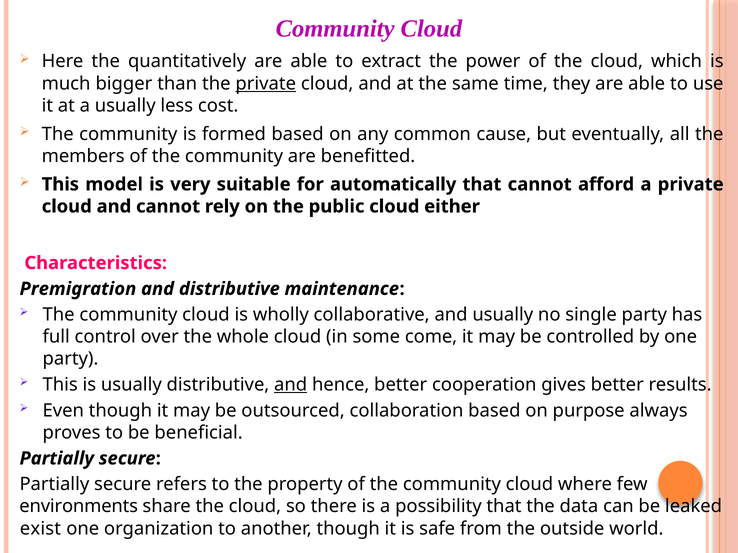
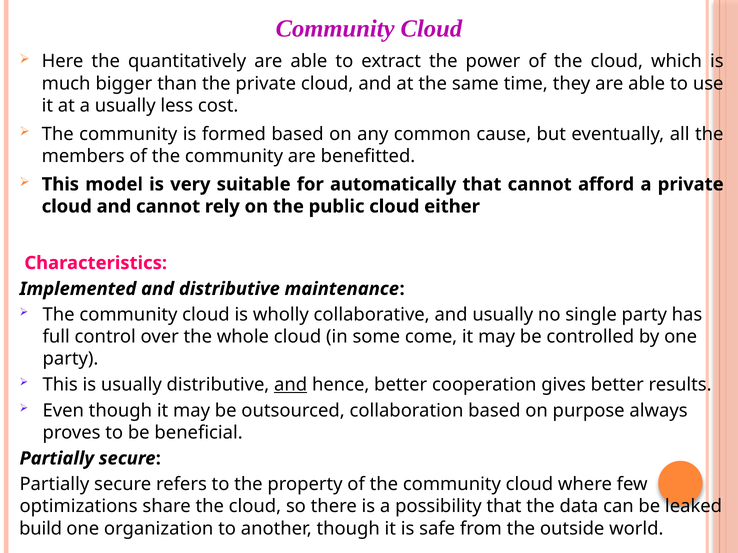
private underline: present -> none (266, 84)
Premigration: Premigration -> Implemented (78, 289)
environments: environments -> optimizations (79, 507)
exist: exist -> build (41, 529)
